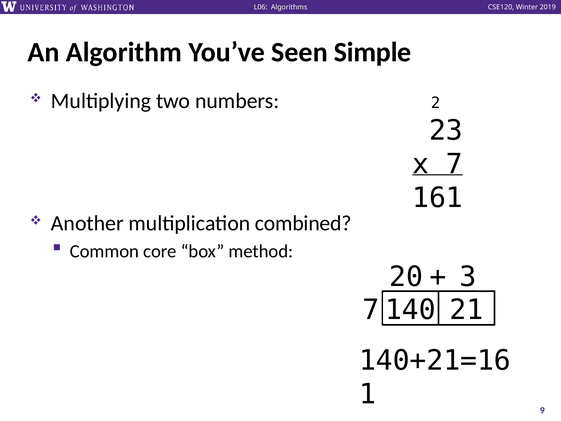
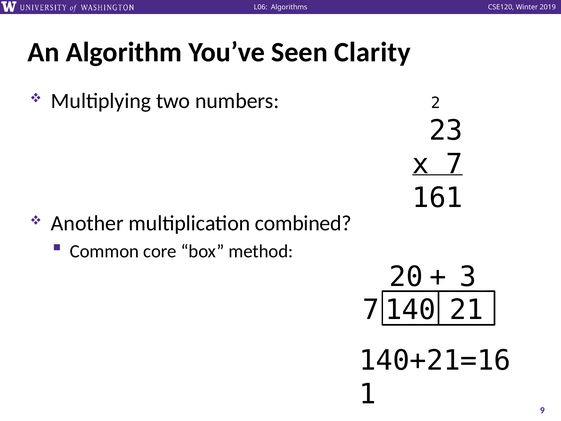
Simple: Simple -> Clarity (372, 52)
